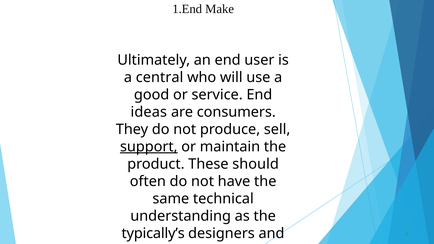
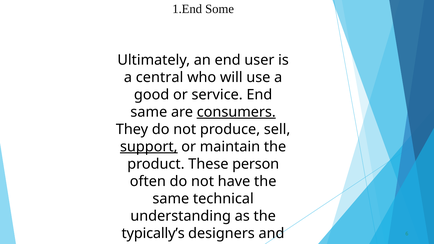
Make: Make -> Some (220, 9)
ideas: ideas -> same (149, 112)
consumers underline: none -> present (236, 112)
should: should -> person (256, 164)
